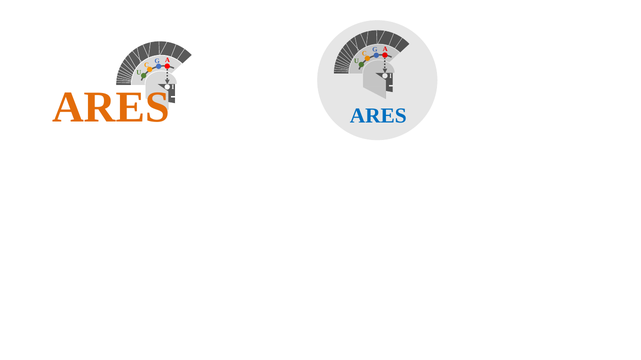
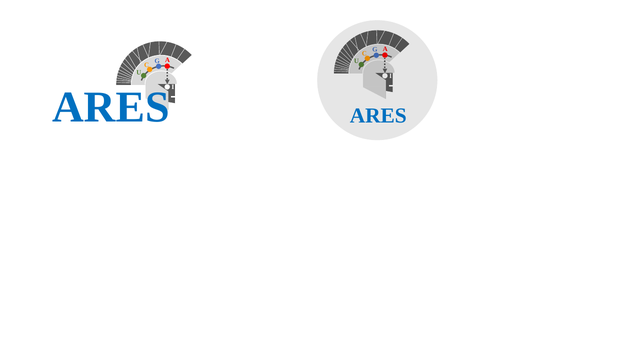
ARES colour: orange -> blue (111, 107)
